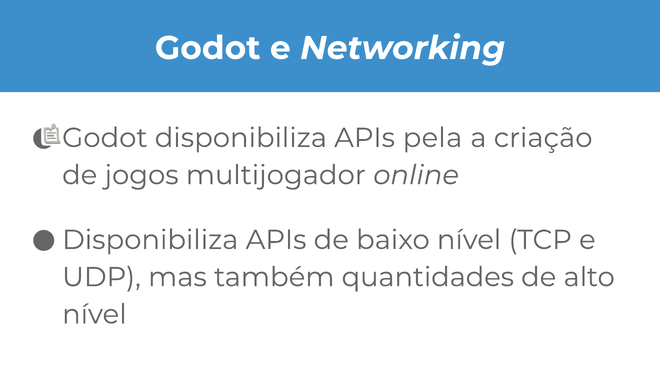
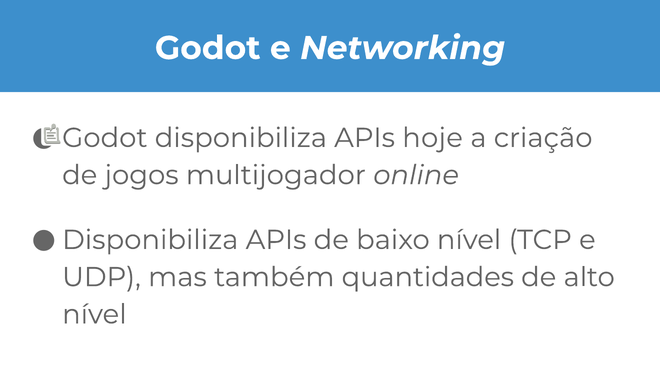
pela: pela -> hoje (433, 138)
